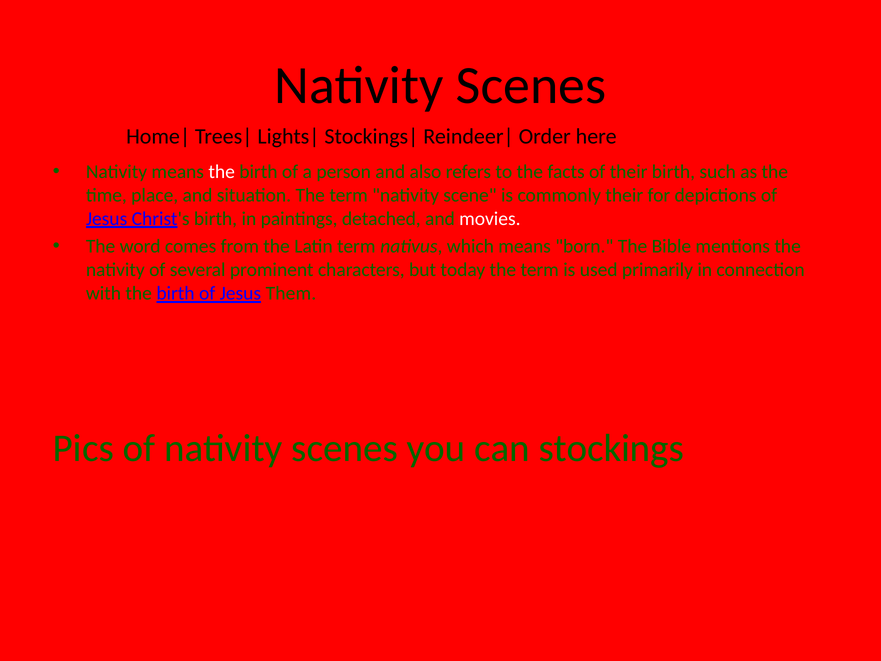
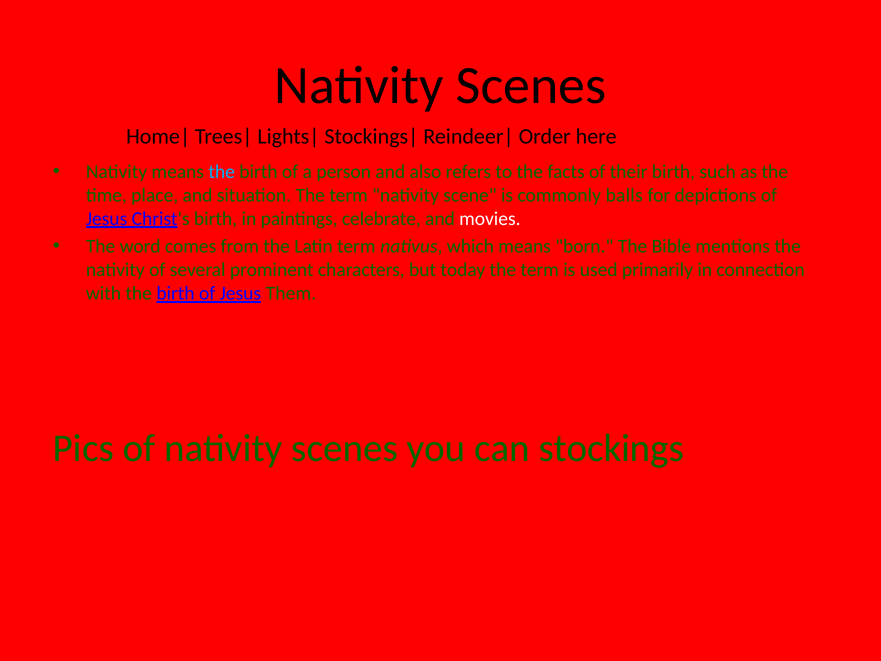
the colour: white -> light blue (222, 172)
commonly their: their -> balls (624, 195)
detached: detached -> celebrate (381, 219)
